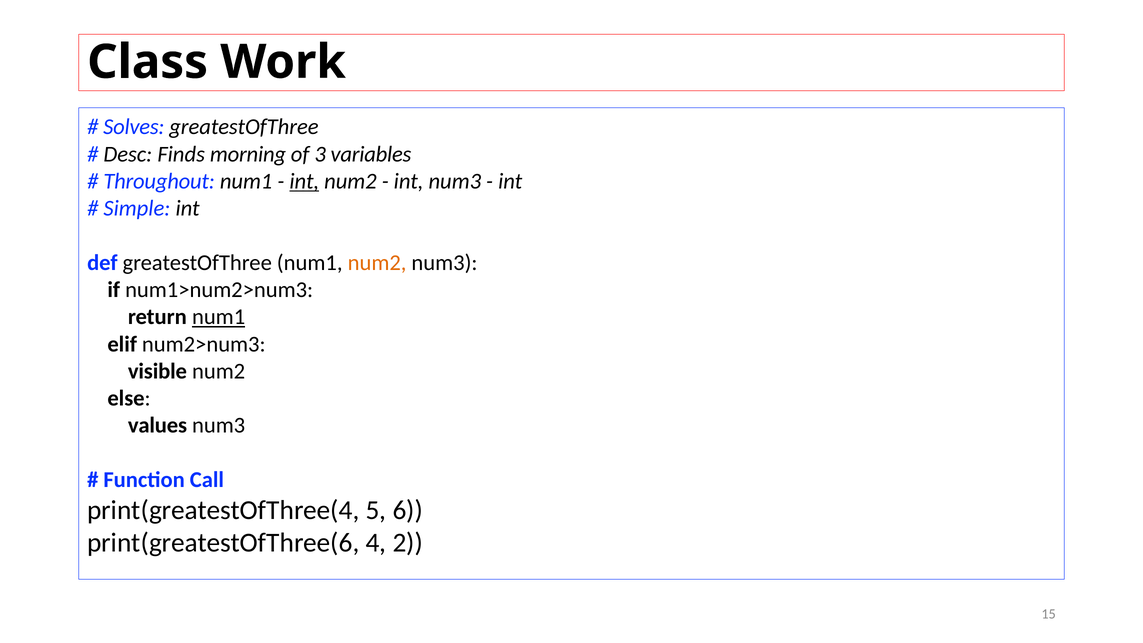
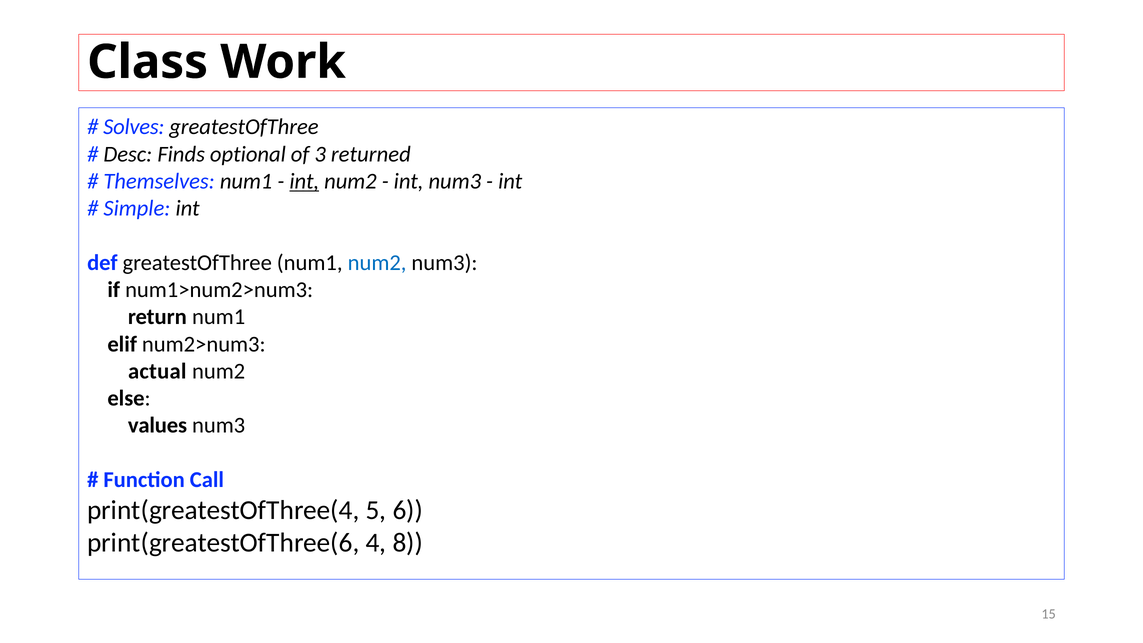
morning: morning -> optional (248, 154)
variables: variables -> returned (371, 154)
Throughout: Throughout -> Themselves (159, 181)
num2 colour: orange -> blue (377, 263)
num1 underline: present -> none (219, 317)
visible: visible -> actual (157, 371)
2: 2 -> 8 (408, 543)
